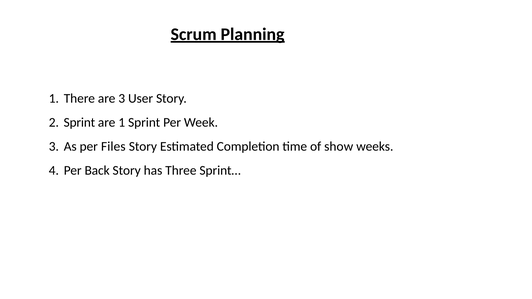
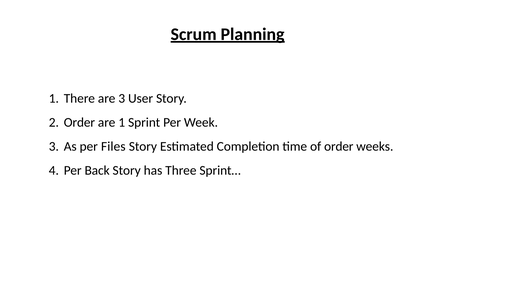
Sprint: Sprint -> Order (79, 123)
of show: show -> order (339, 147)
